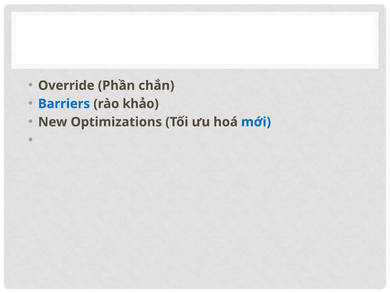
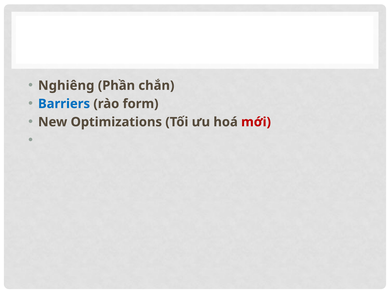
Override: Override -> Nghiêng (66, 85)
khảo: khảo -> form (141, 104)
mới colour: blue -> red (256, 122)
